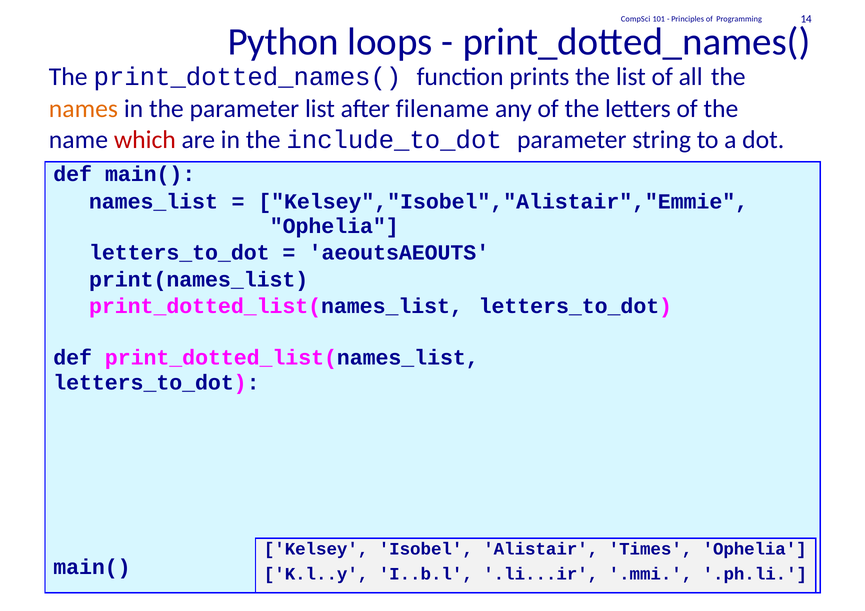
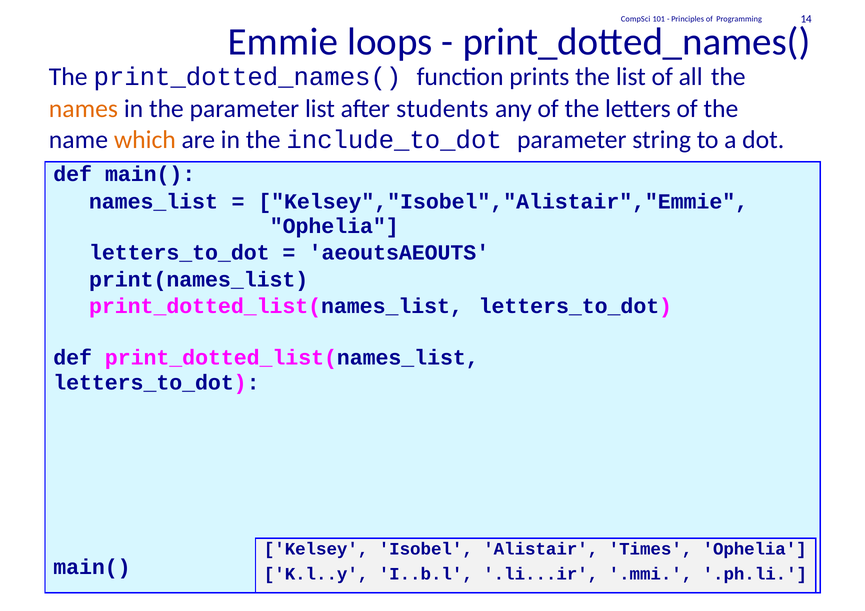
Python: Python -> Emmie (283, 42)
filename: filename -> students (442, 109)
which colour: red -> orange (145, 140)
